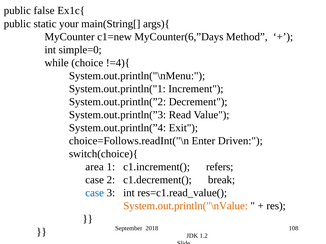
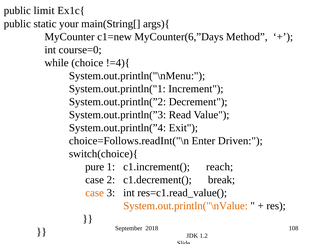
false: false -> limit (44, 11)
simple=0: simple=0 -> course=0 (80, 50)
area: area -> pure (95, 167)
refers: refers -> reach (220, 167)
case colour: blue -> orange (95, 193)
